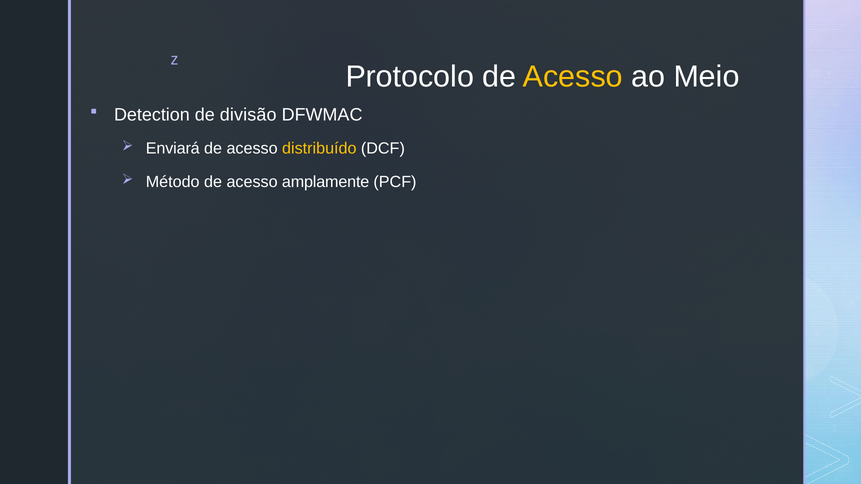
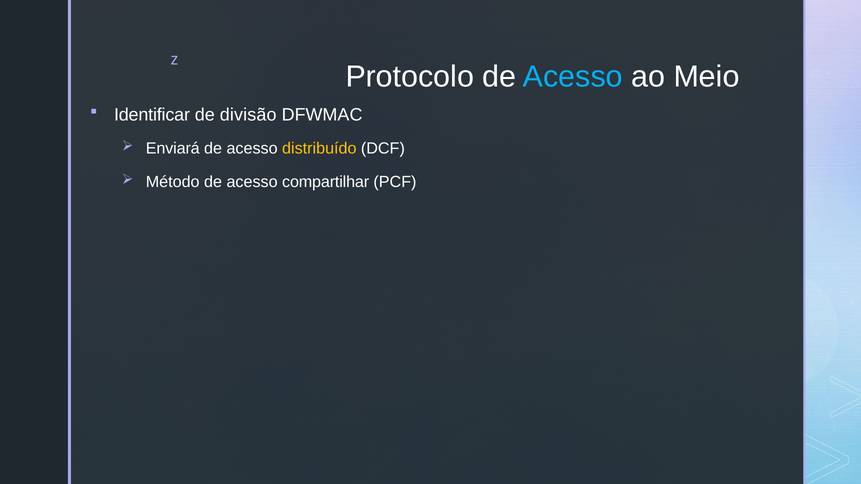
Acesso colour: yellow -> light blue (573, 77)
Detection: Detection -> Identificar (152, 115)
amplamente: amplamente -> compartilhar (326, 182)
